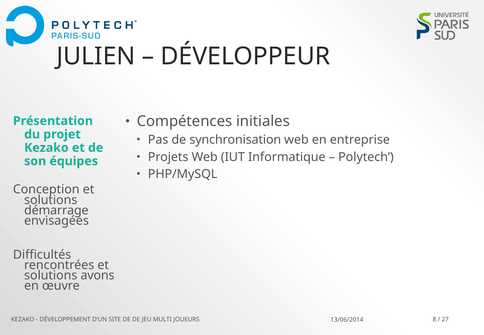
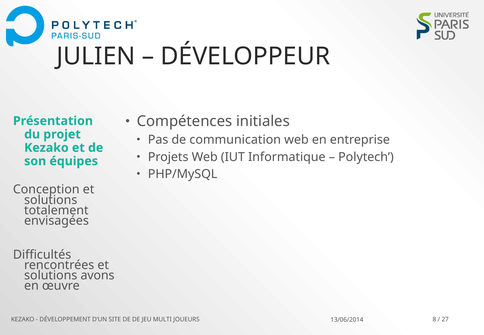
synchronisation: synchronisation -> communication (235, 140)
démarrage: démarrage -> totalement (56, 210)
